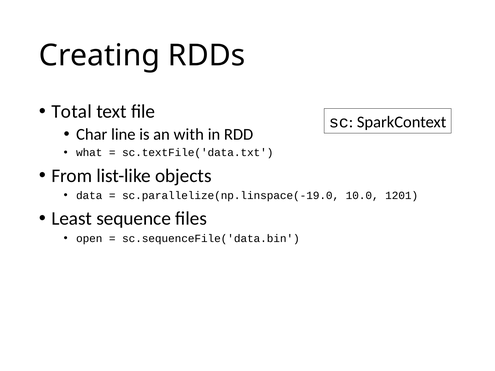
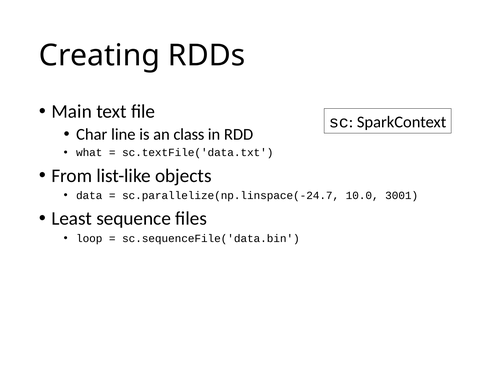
Total: Total -> Main (72, 112)
with: with -> class (189, 134)
sc.parallelize(np.linspace(-19.0: sc.parallelize(np.linspace(-19.0 -> sc.parallelize(np.linspace(-24.7 (231, 196)
1201: 1201 -> 3001 (402, 196)
open: open -> loop (89, 239)
